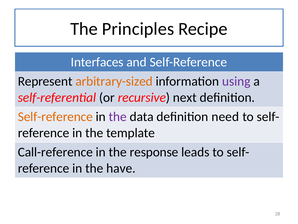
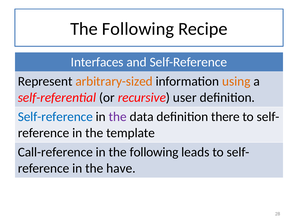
Principles: Principles -> Following (138, 29)
using colour: purple -> orange (236, 81)
next: next -> user (185, 97)
Self-reference colour: orange -> blue (55, 116)
need: need -> there (225, 116)
in the response: response -> following (154, 152)
